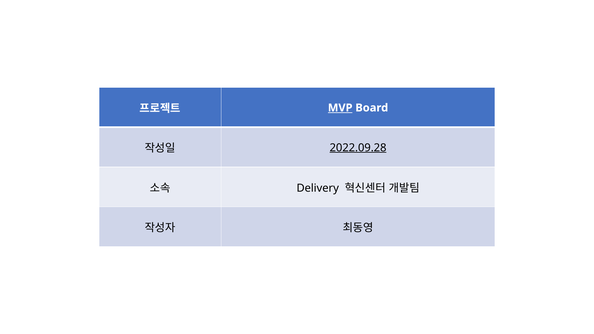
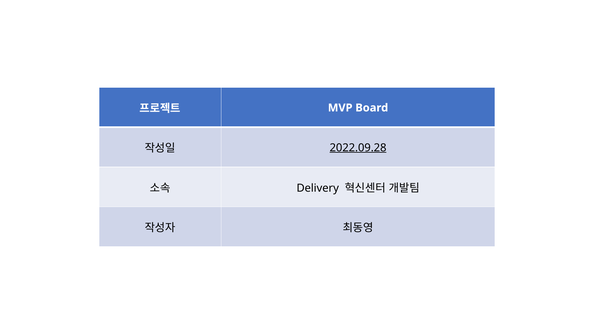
MVP underline: present -> none (340, 108)
